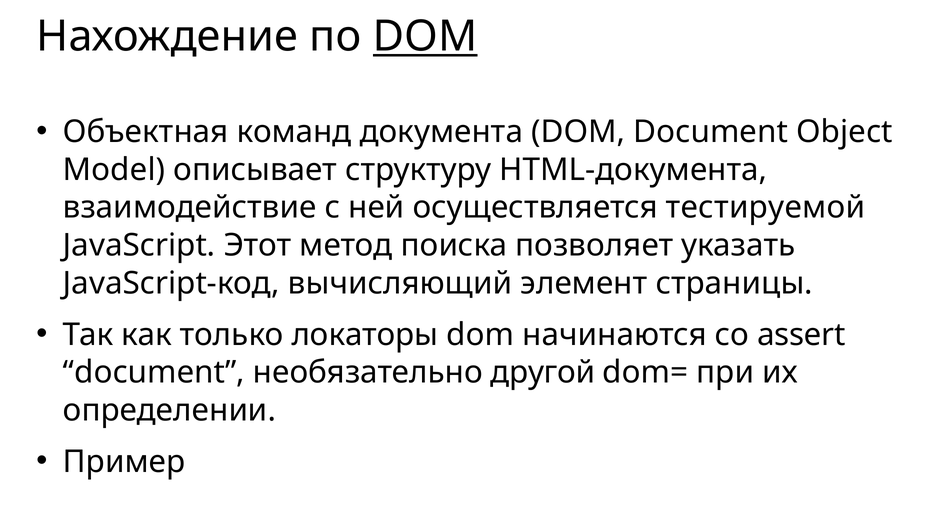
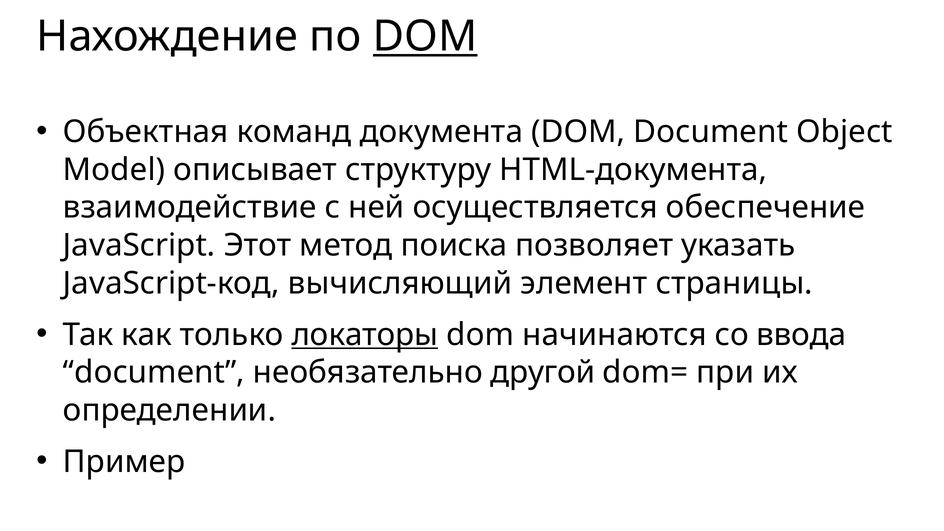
тестируемой: тестируемой -> обеспечение (766, 208)
локаторы underline: none -> present (365, 335)
assert: assert -> ввода (801, 335)
